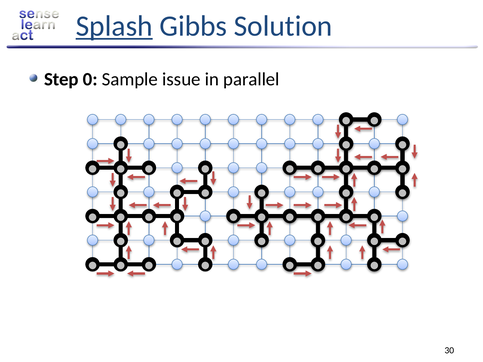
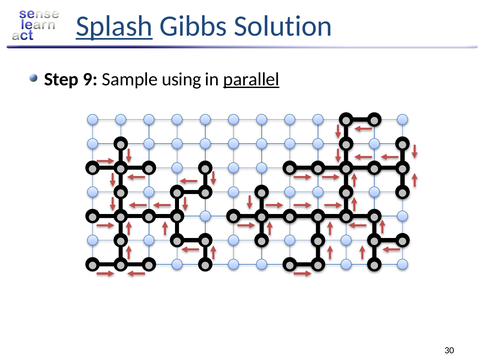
0: 0 -> 9 (90, 79)
issue: issue -> using (182, 79)
parallel underline: none -> present (251, 79)
